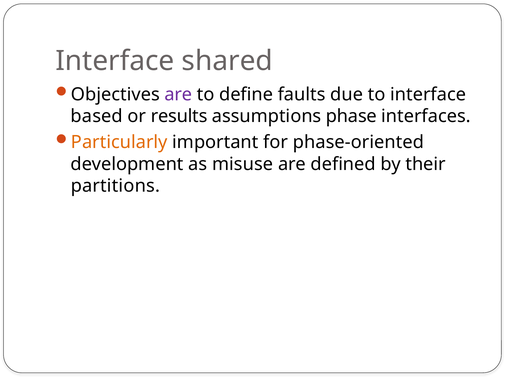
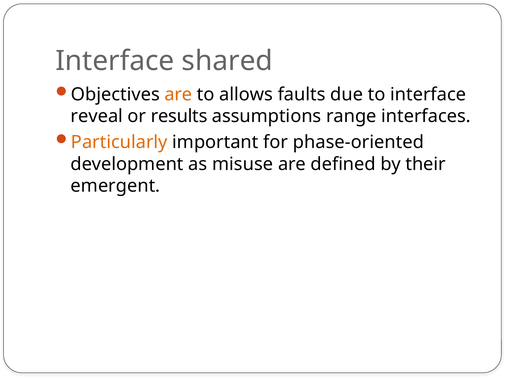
are colour: purple -> orange (178, 95)
define: define -> allows (246, 95)
based: based -> reveal (97, 117)
phase: phase -> range (351, 117)
partitions: partitions -> emergent (115, 186)
